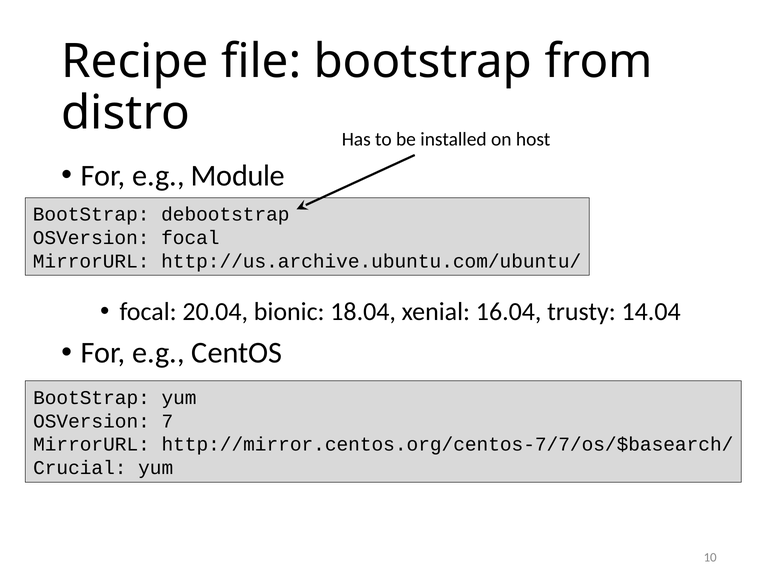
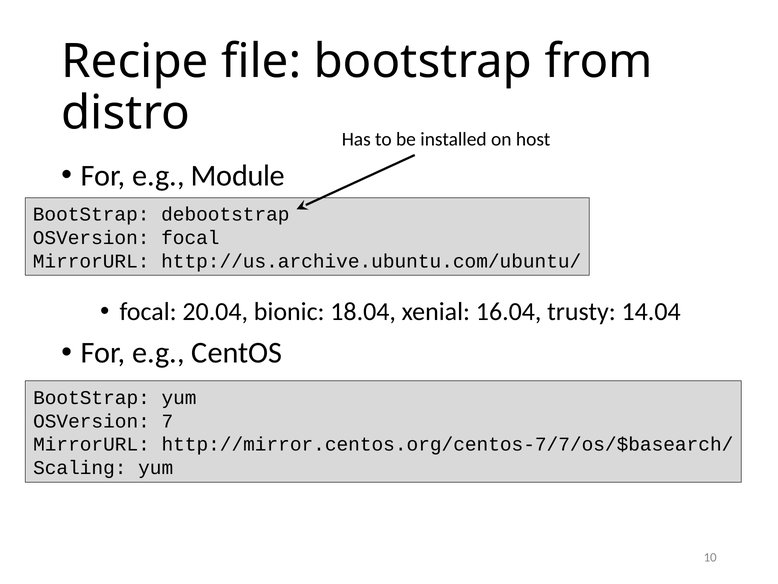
Crucial: Crucial -> Scaling (80, 467)
